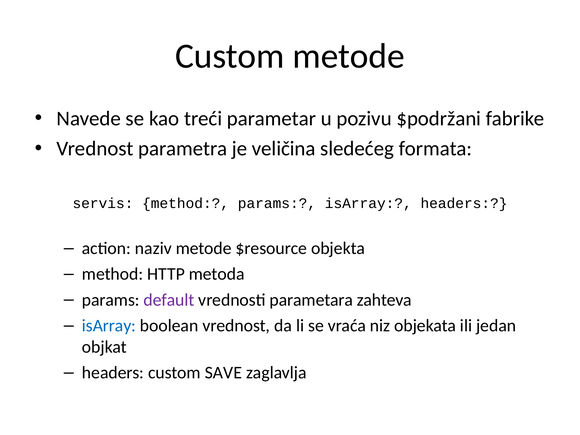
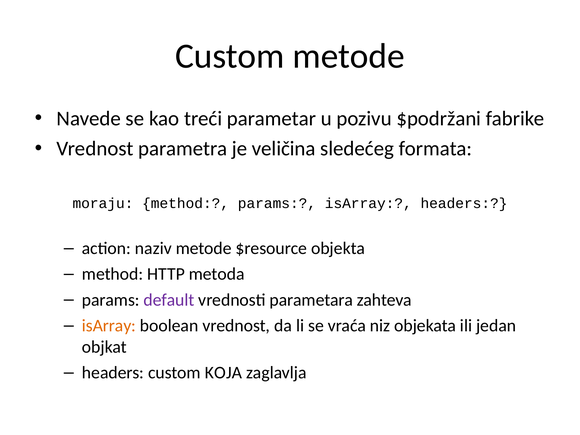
servis: servis -> moraju (103, 203)
isArray colour: blue -> orange (109, 326)
SAVE: SAVE -> KOJA (223, 373)
